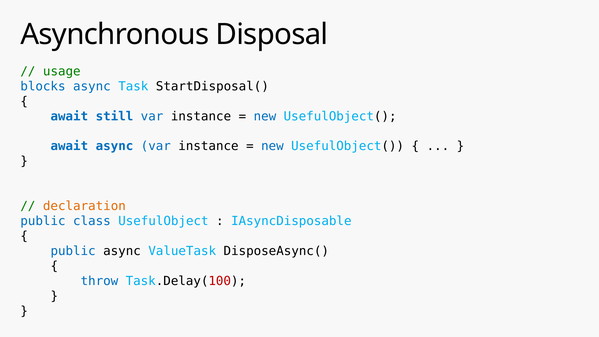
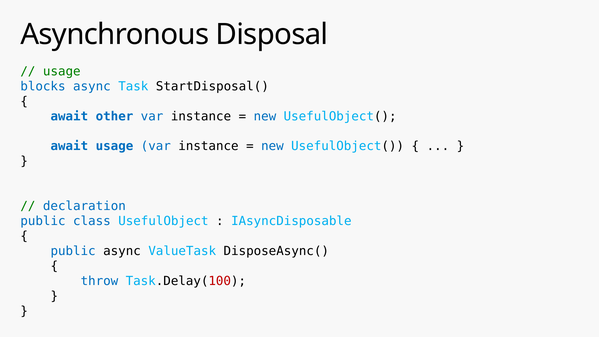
still: still -> other (115, 116)
await async: async -> usage (115, 146)
declaration colour: orange -> blue (84, 206)
